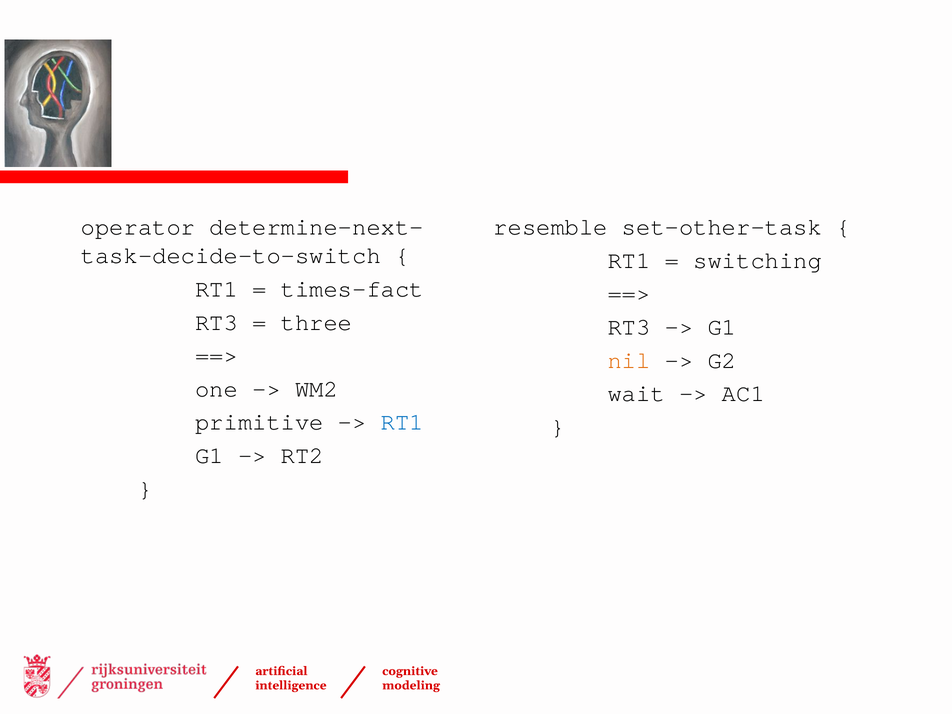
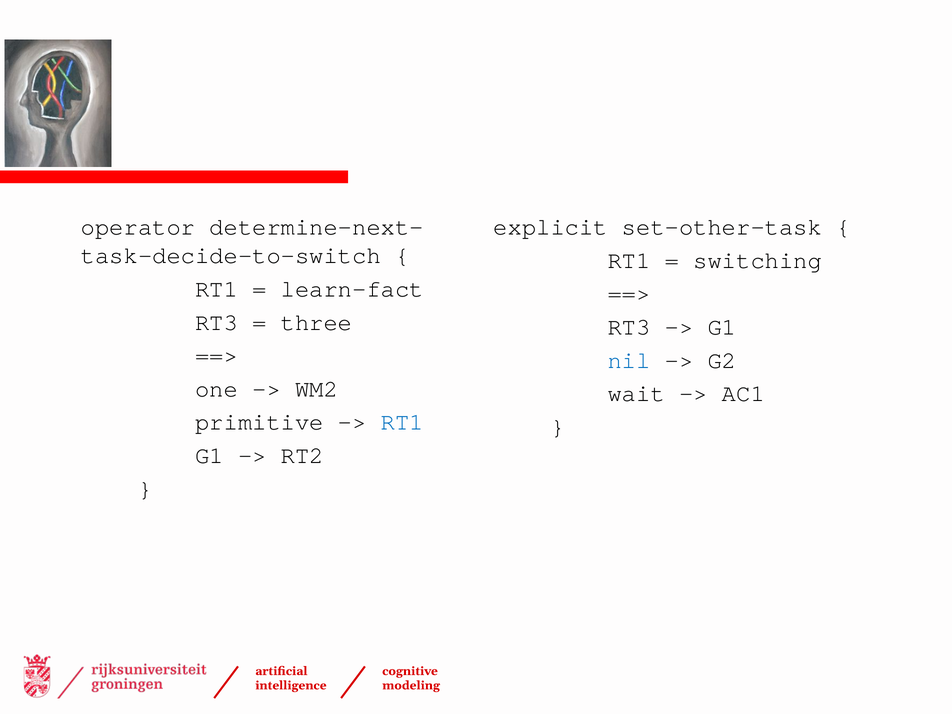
resemble: resemble -> explicit (551, 227)
times-fact: times-fact -> learn-fact (352, 289)
nil colour: orange -> blue (629, 360)
